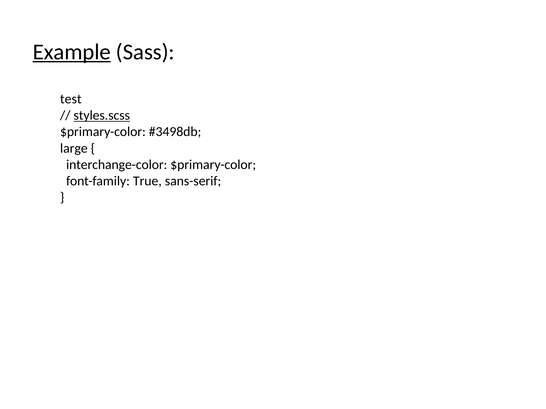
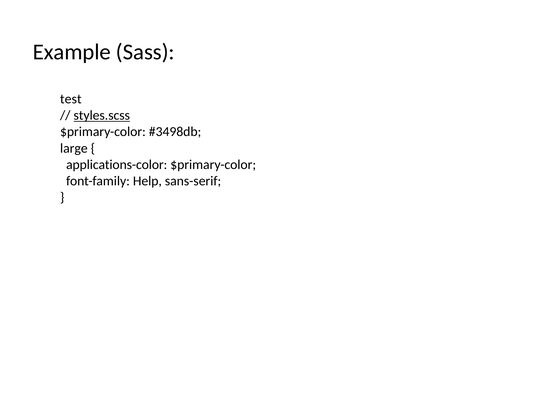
Example underline: present -> none (72, 52)
interchange-color: interchange-color -> applications-color (117, 165)
True: True -> Help (147, 181)
